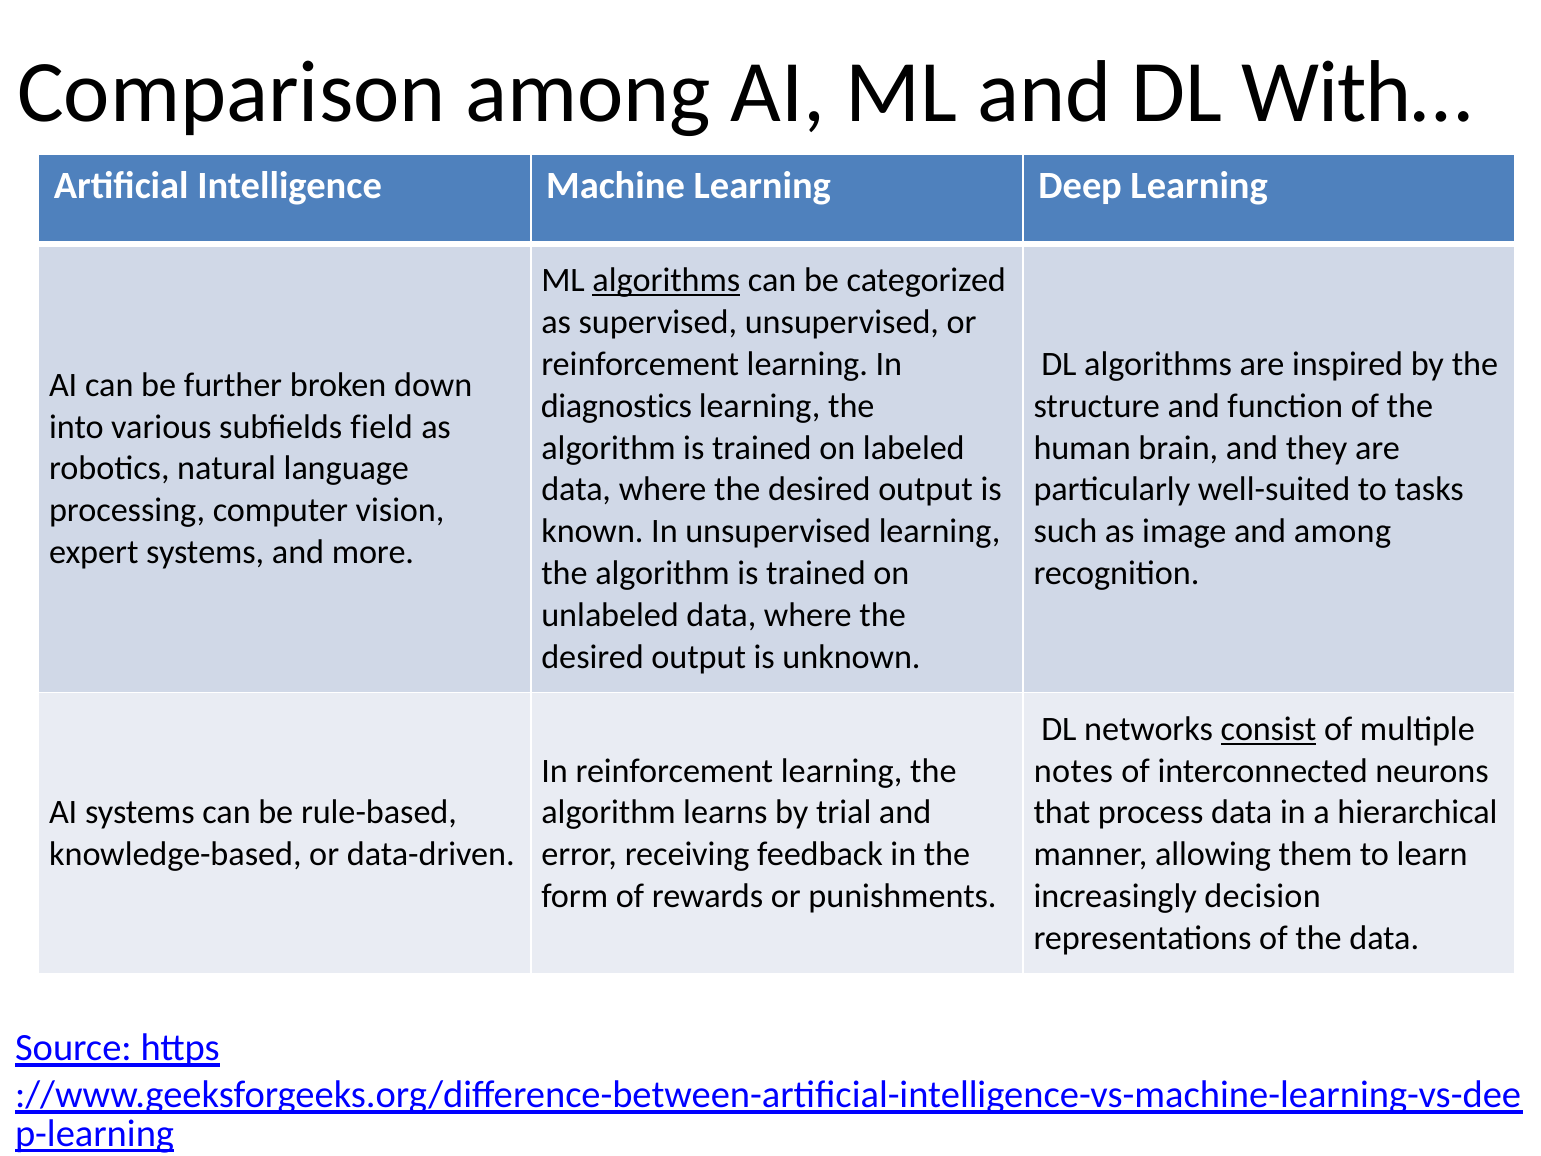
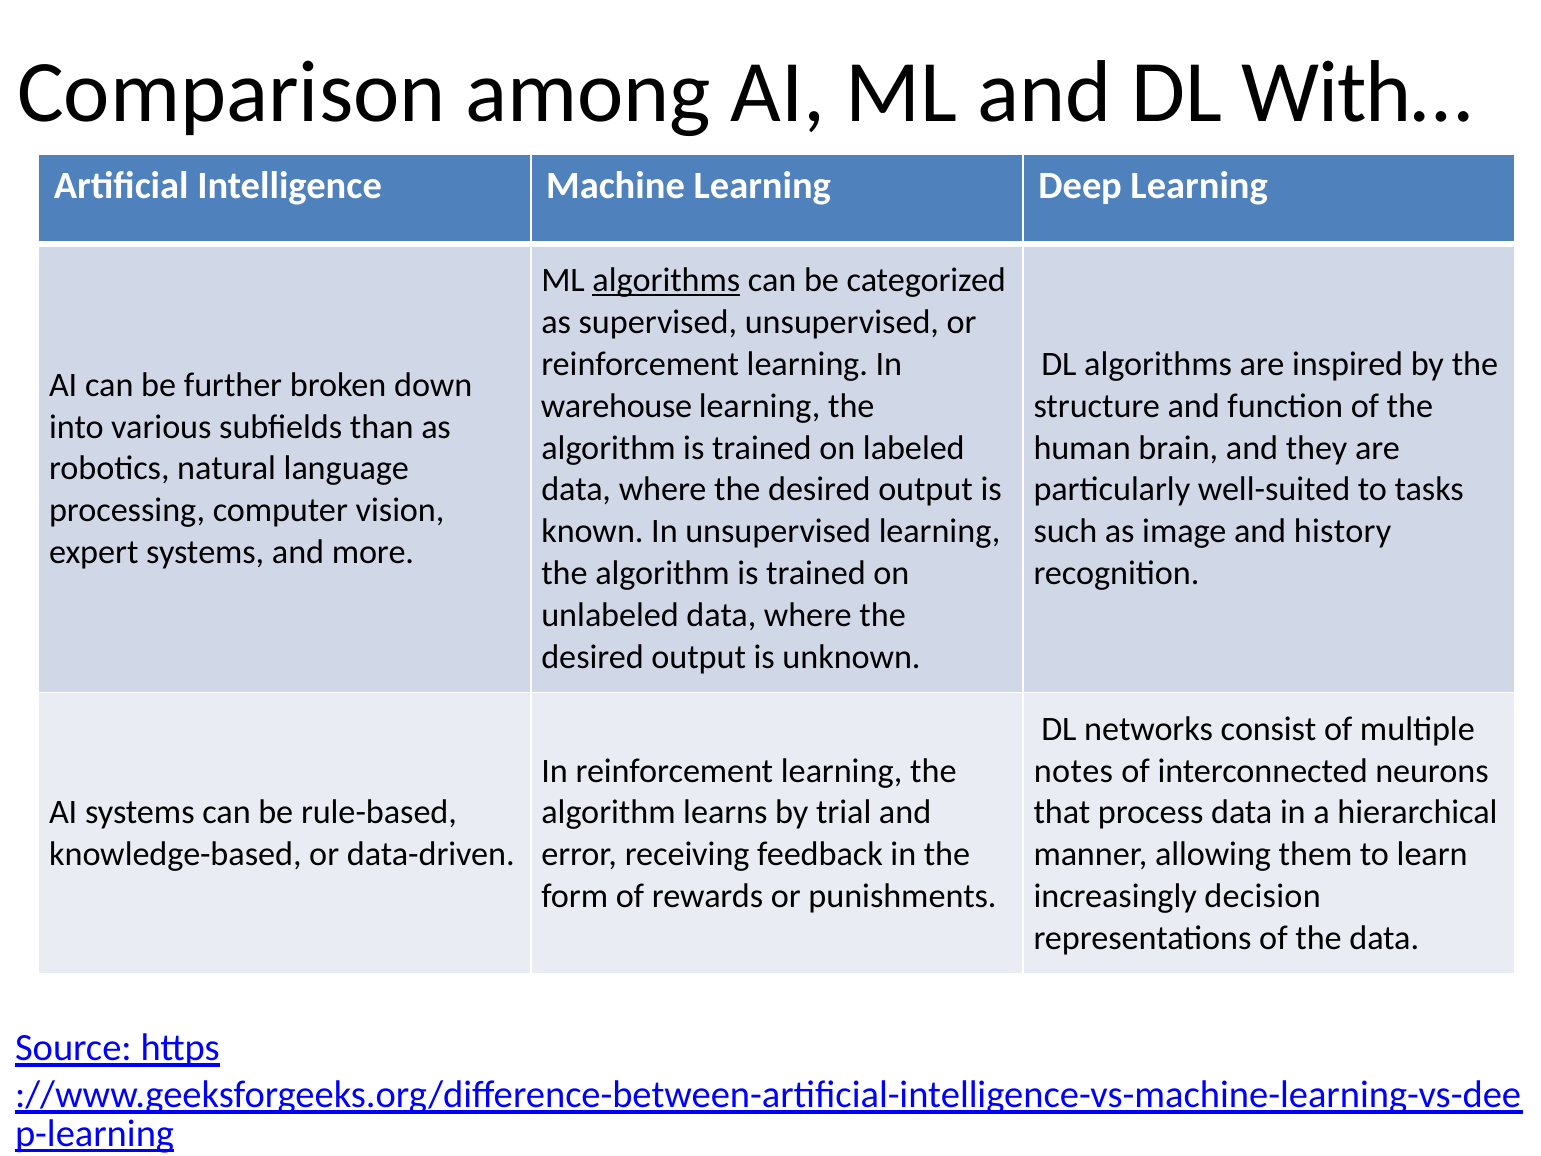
diagnostics: diagnostics -> warehouse (616, 406)
field: field -> than (382, 427)
and among: among -> history (1343, 531)
consist underline: present -> none (1269, 729)
